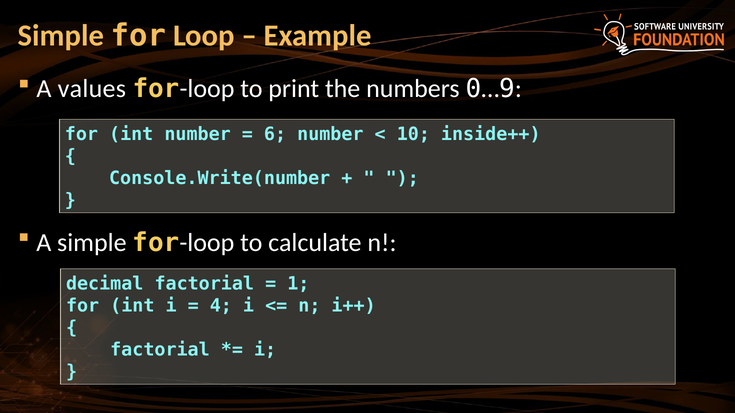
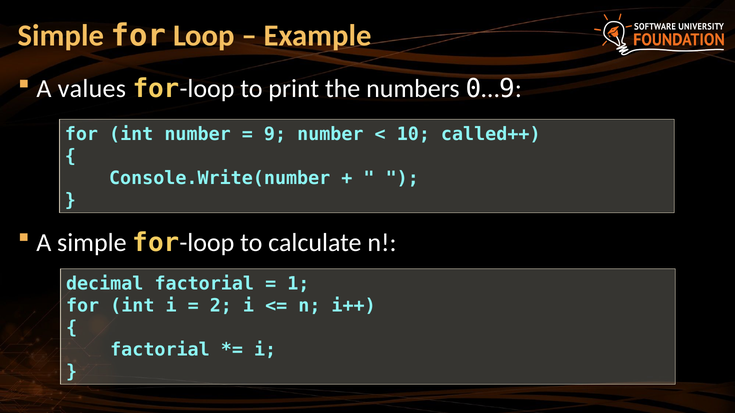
6: 6 -> 9 (275, 134)
inside++: inside++ -> called++ (491, 134)
4: 4 -> 2 (221, 306)
